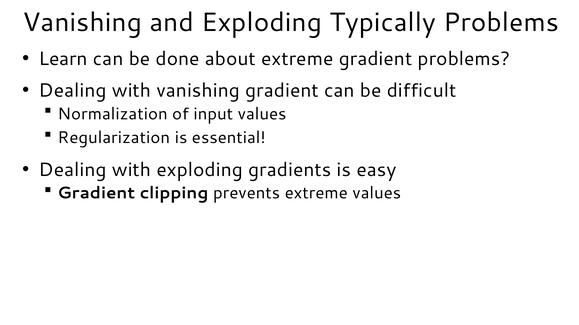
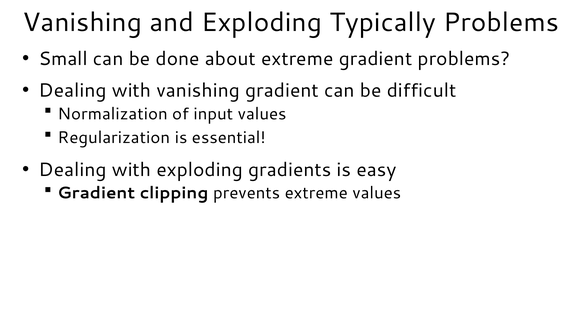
Learn: Learn -> Small (63, 59)
